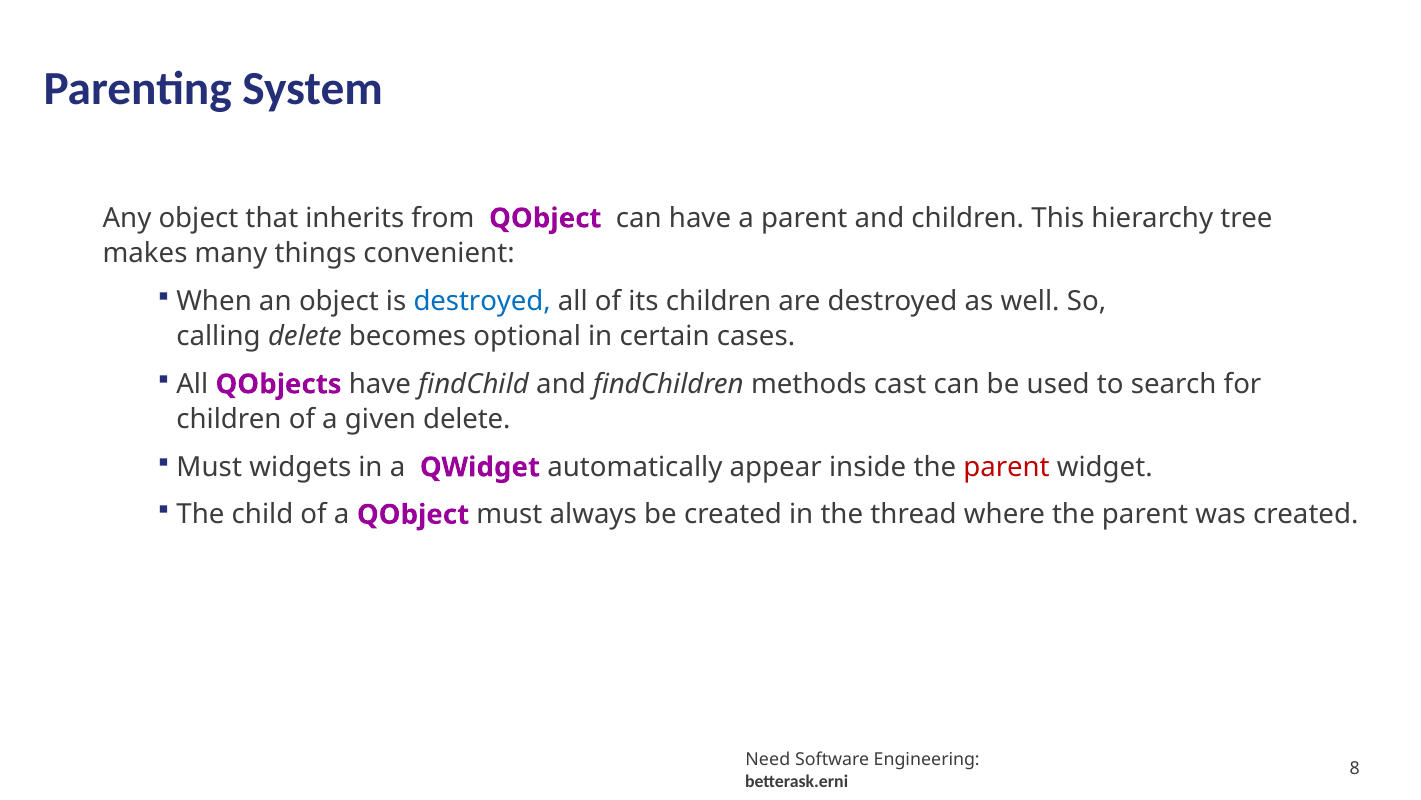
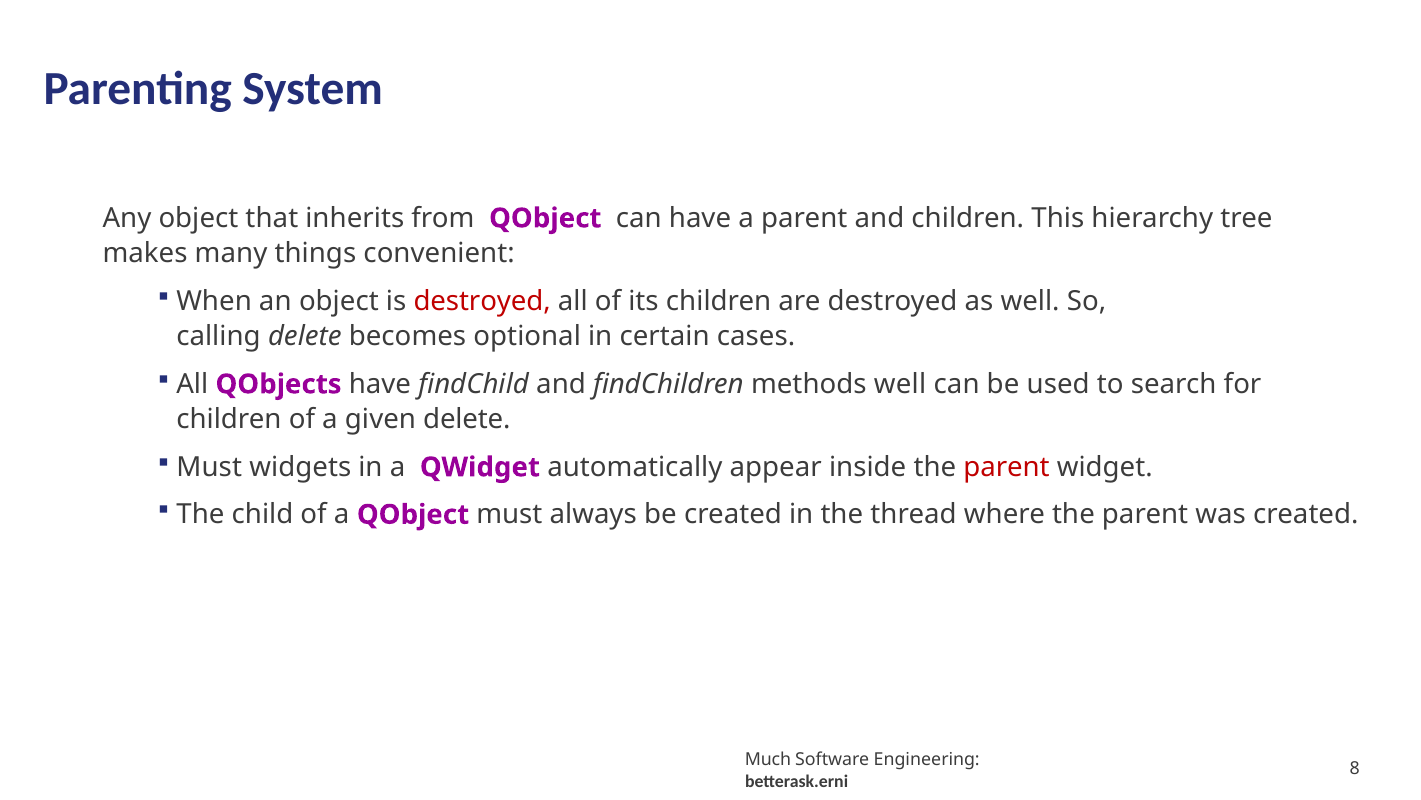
destroyed colour: blue -> red (482, 301)
methods cast: cast -> well (900, 384)
Need: Need -> Much (768, 759)
